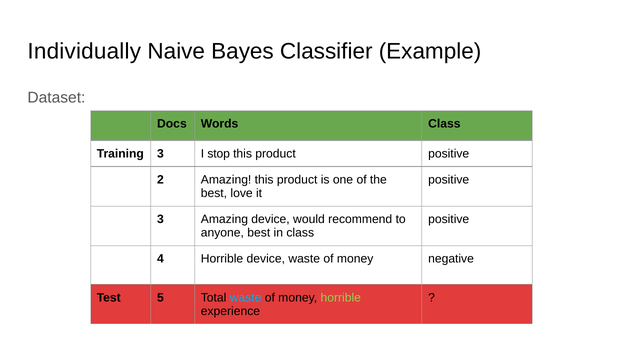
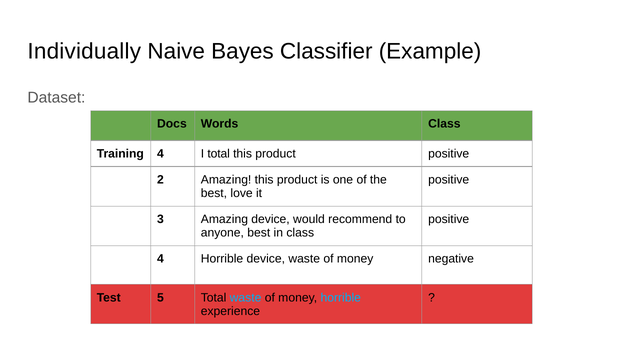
Training 3: 3 -> 4 (160, 154)
I stop: stop -> total (219, 154)
horrible colour: light green -> light blue (341, 298)
